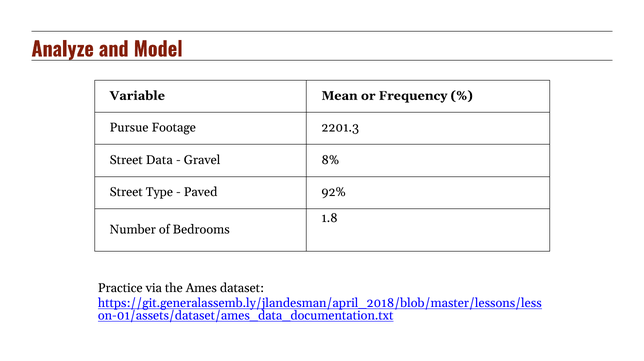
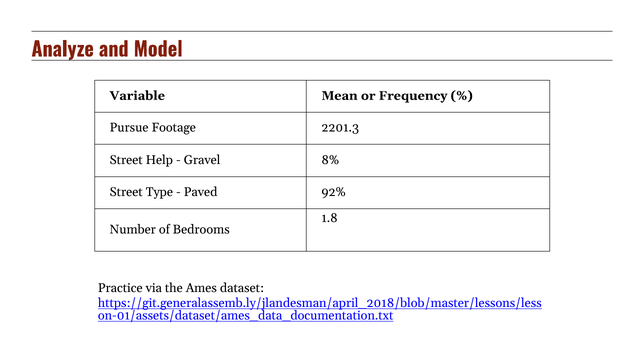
Data: Data -> Help (159, 160)
